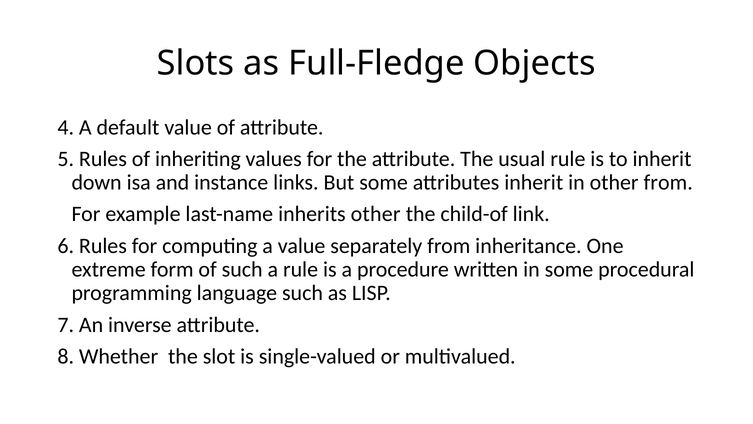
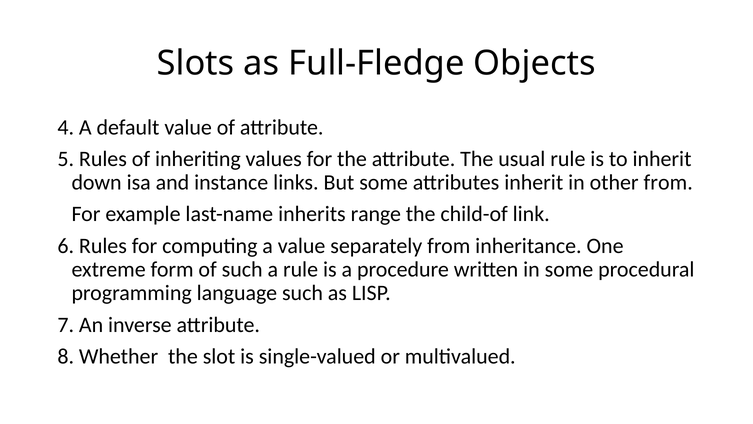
inherits other: other -> range (376, 214)
